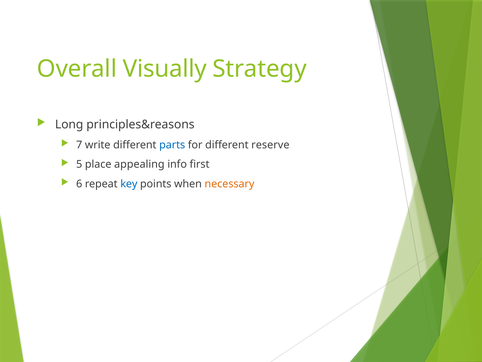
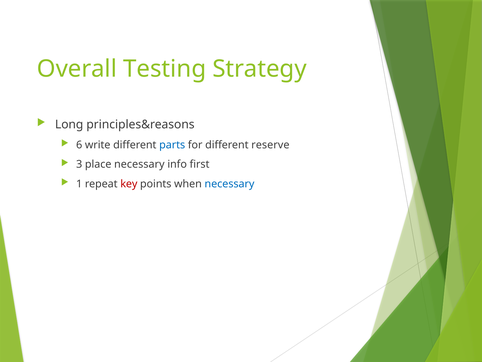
Visually: Visually -> Testing (165, 69)
7: 7 -> 6 (79, 145)
5: 5 -> 3 (79, 164)
place appealing: appealing -> necessary (139, 164)
6: 6 -> 1 (79, 184)
key colour: blue -> red (129, 184)
necessary colour: orange -> blue (229, 184)
